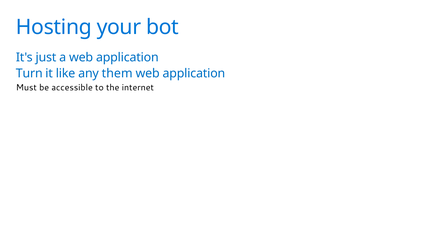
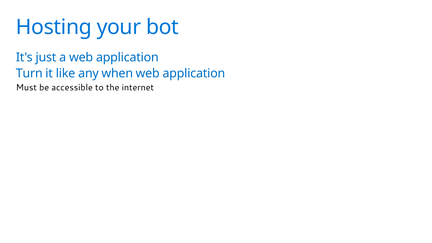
them: them -> when (117, 73)
